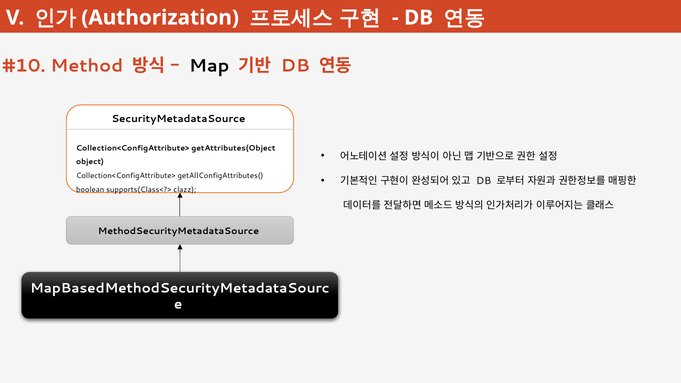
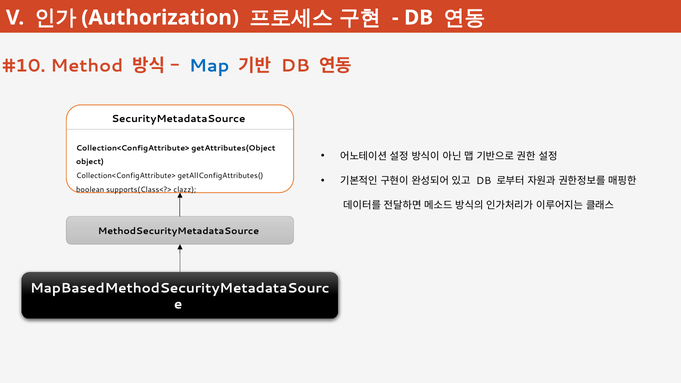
Map colour: black -> blue (209, 66)
